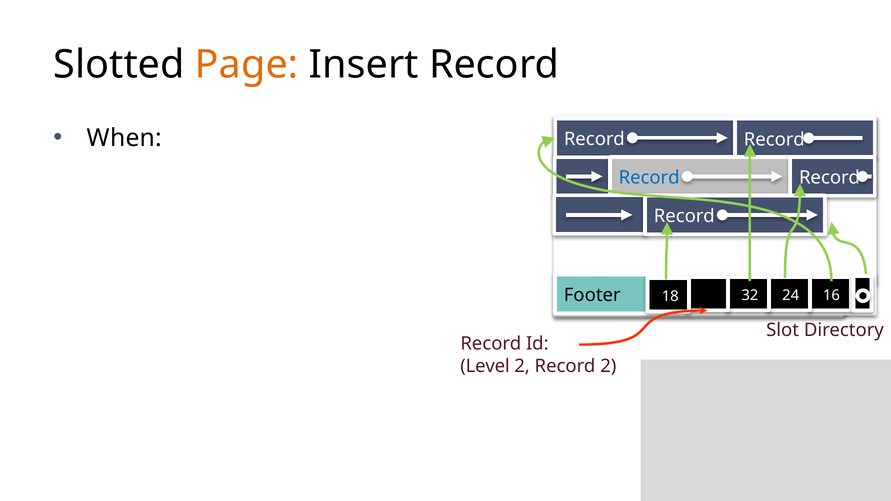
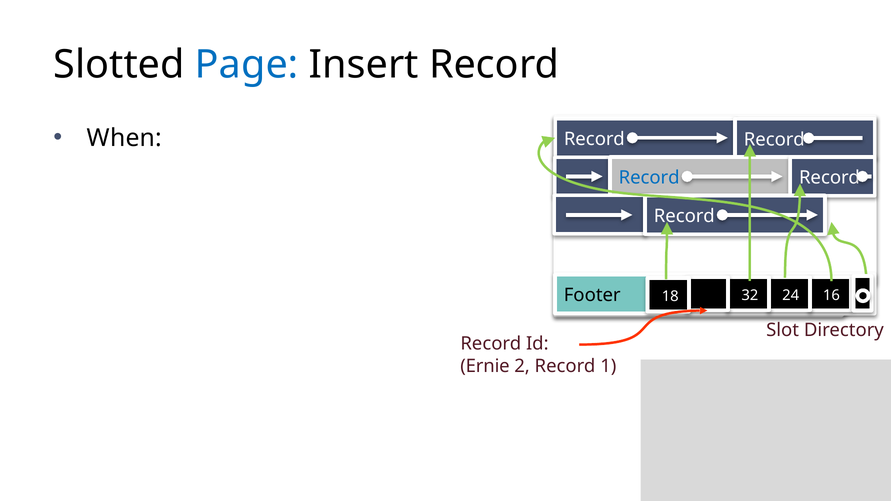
Page colour: orange -> blue (247, 65)
Level: Level -> Ernie (485, 366)
Record 2: 2 -> 1 (608, 366)
